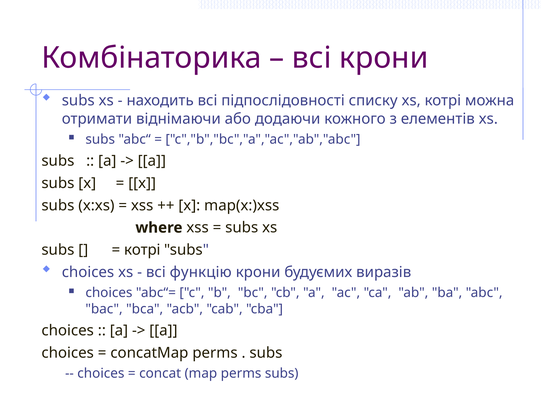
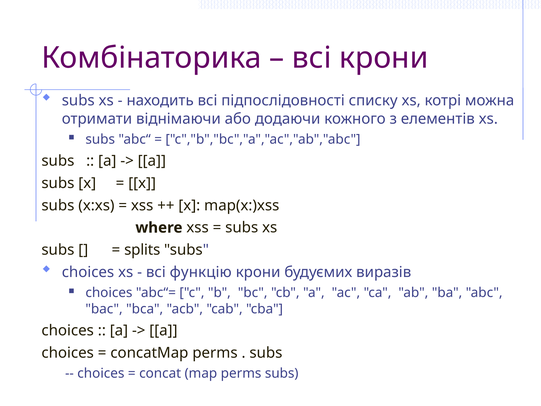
котрі: котрі -> splits (142, 250)
